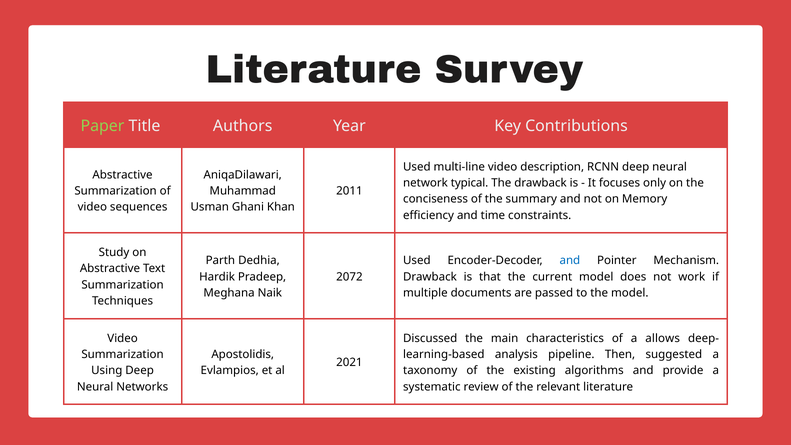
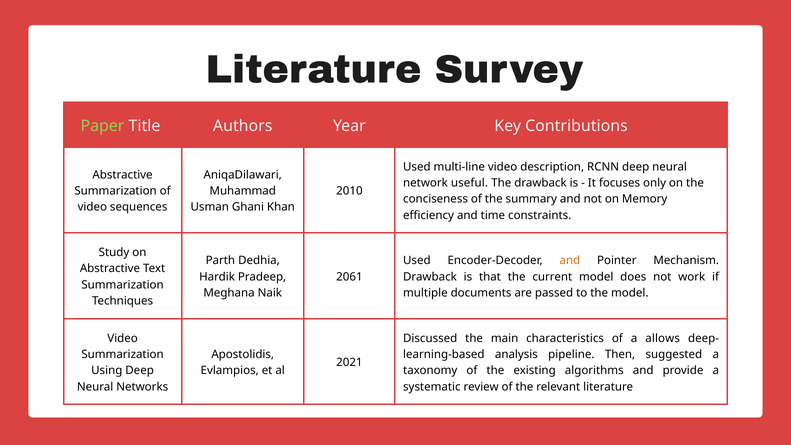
typical: typical -> useful (469, 183)
2011: 2011 -> 2010 (349, 191)
and colour: blue -> orange (570, 261)
2072: 2072 -> 2061 (349, 277)
